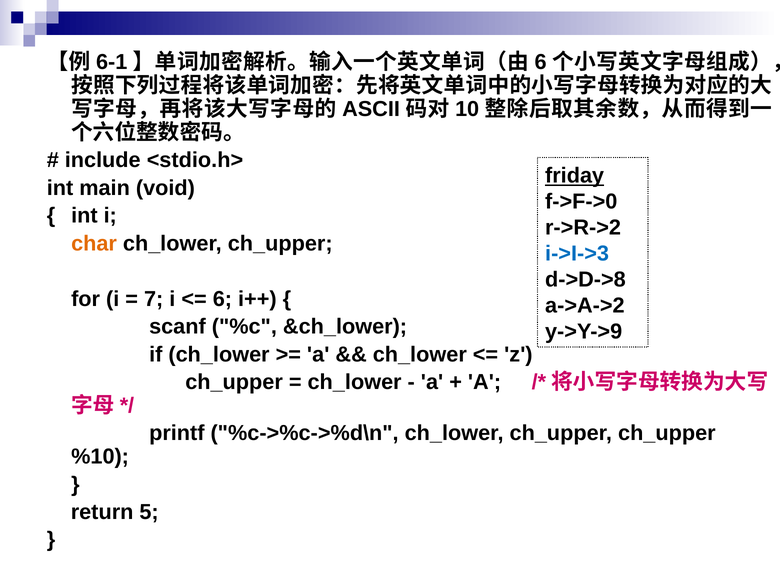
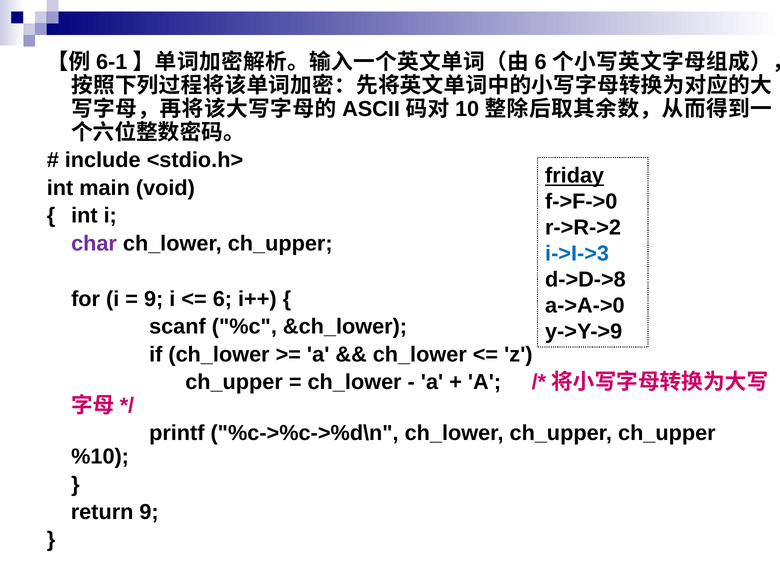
char colour: orange -> purple (94, 243)
7: 7 -> 9 (154, 299)
a->A->2: a->A->2 -> a->A->0 (585, 306)
return 5: 5 -> 9 (149, 512)
